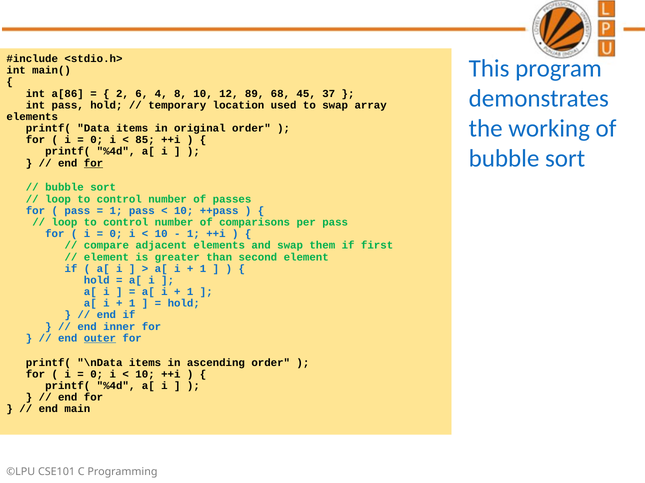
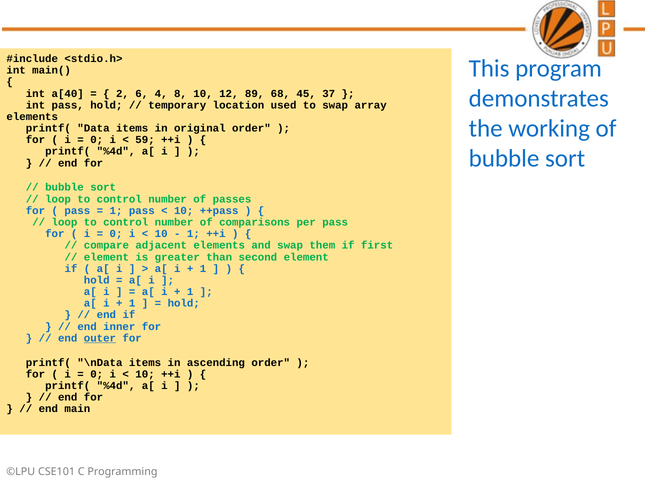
a[86: a[86 -> a[40 (68, 94)
85: 85 -> 59 (145, 140)
for underline: present -> none (93, 163)
